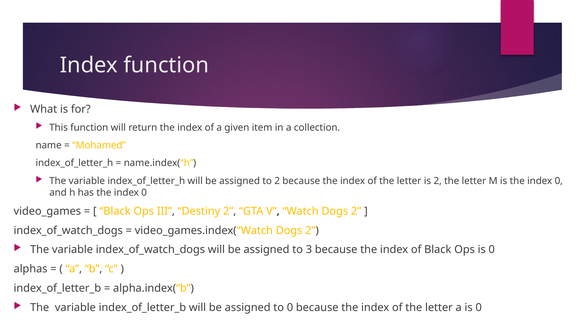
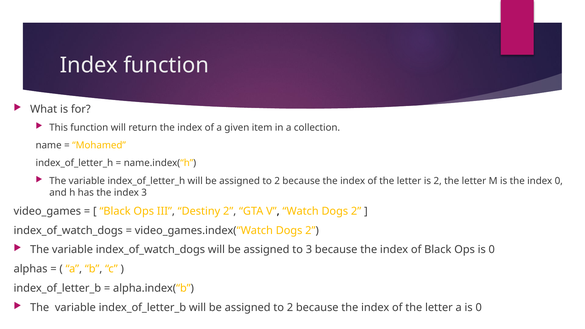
has the index 0: 0 -> 3 (144, 193)
0: 0 -> 2 (290, 307)
